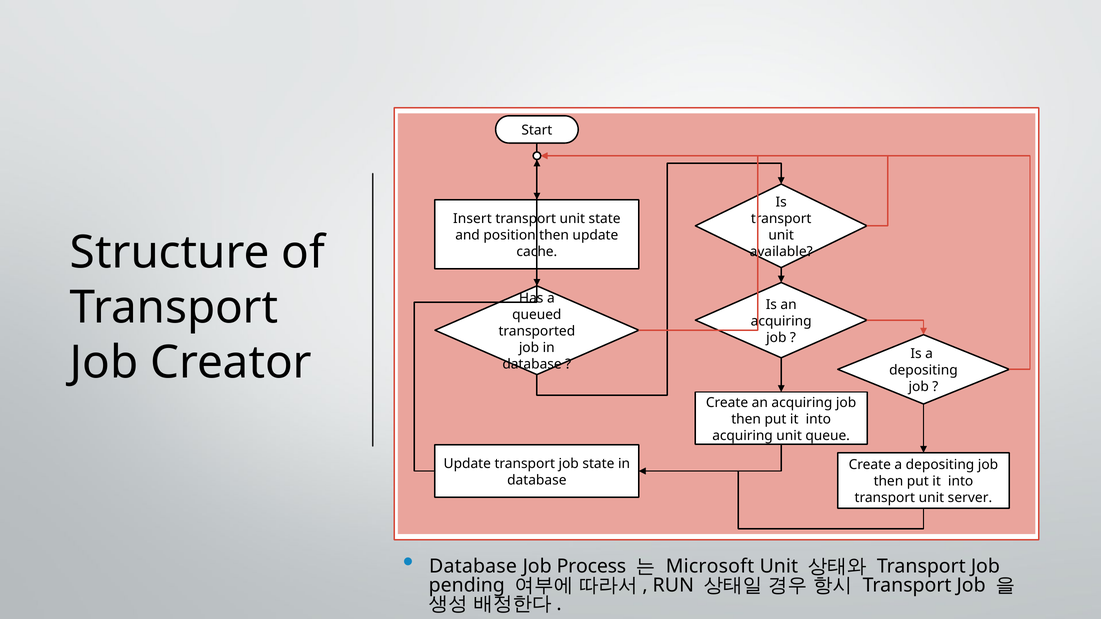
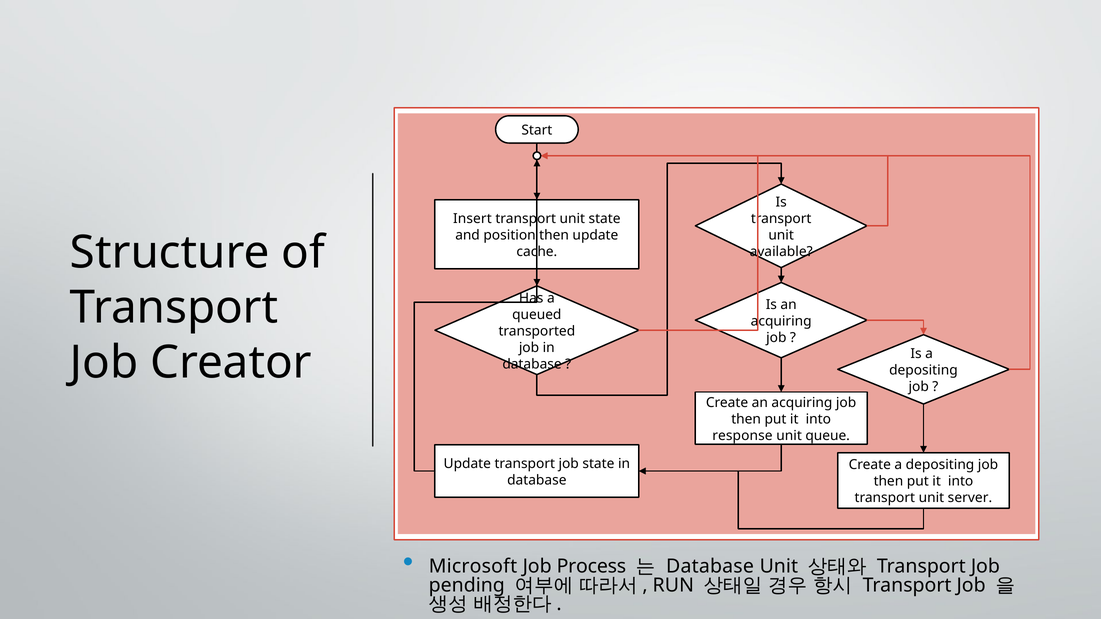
acquiring: acquiring -> response (742, 436)
Database: Database -> Microsoft (473, 567)
Microsoft: Microsoft -> Database (710, 567)
